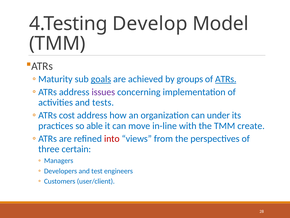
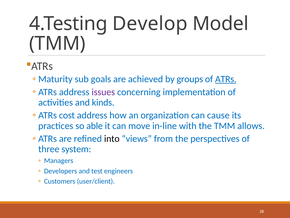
goals underline: present -> none (101, 79)
tests: tests -> kinds (103, 102)
under: under -> cause (218, 115)
create: create -> allows (251, 126)
into colour: red -> black (112, 138)
certain: certain -> system (76, 149)
